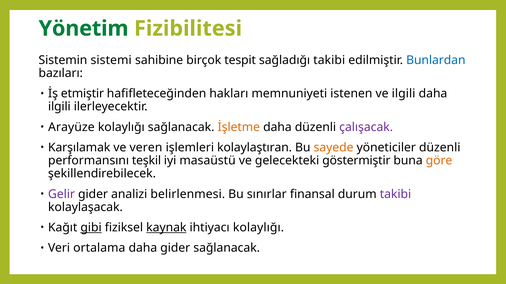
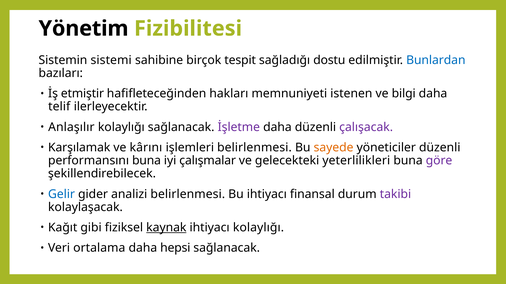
Yönetim colour: green -> black (84, 29)
sağladığı takibi: takibi -> dostu (329, 60)
ve ilgili: ilgili -> bilgi (404, 94)
ilgili: ilgili -> telif (59, 107)
Arayüze: Arayüze -> Anlaşılır (71, 127)
İşletme colour: orange -> purple (239, 127)
veren: veren -> kârını (146, 148)
işlemleri kolaylaştıran: kolaylaştıran -> belirlenmesi (254, 148)
performansını teşkil: teşkil -> buna (147, 161)
masaüstü: masaüstü -> çalışmalar (208, 161)
göstermiştir: göstermiştir -> yeterlilikleri (356, 161)
göre colour: orange -> purple (439, 161)
Gelir colour: purple -> blue (62, 194)
Bu sınırlar: sınırlar -> ihtiyacı (267, 194)
gibi underline: present -> none (91, 228)
daha gider: gider -> hepsi (175, 248)
